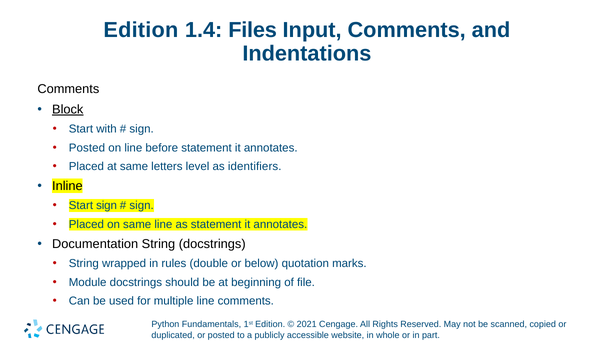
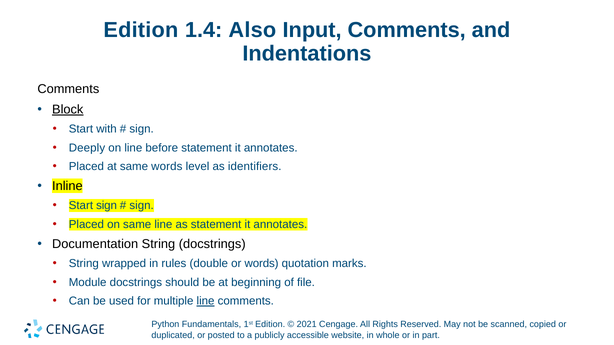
Files: Files -> Also (252, 30)
Posted: Posted -> Deeply (87, 148)
same letters: letters -> words (167, 167)
or below: below -> words (262, 264)
line underline: none -> present (206, 301)
